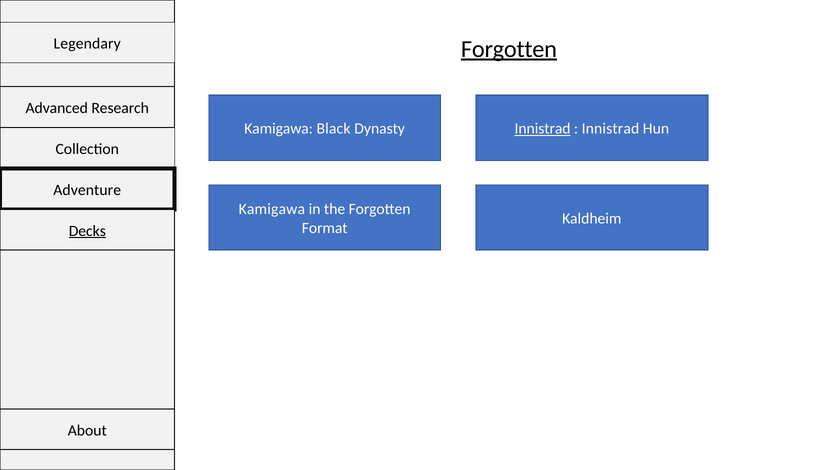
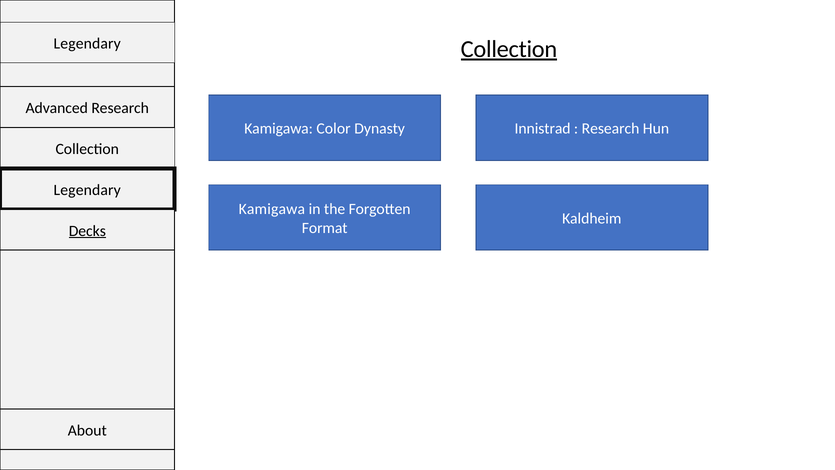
Forgotten: Forgotten -> Collection (509, 49)
Black: Black -> Color (334, 129)
Innistrad underline: present -> none (543, 129)
Innistrad: Innistrad -> Research (611, 129)
Adventure: Adventure -> Legendary (87, 190)
